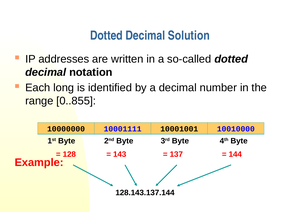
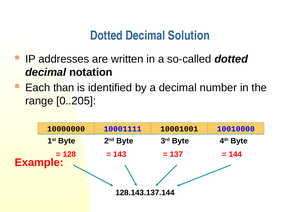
long: long -> than (64, 88)
0..855: 0..855 -> 0..205 (76, 101)
